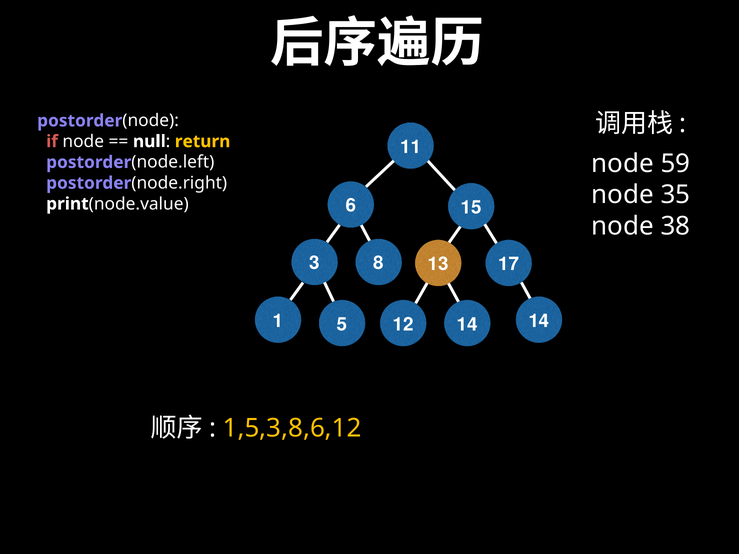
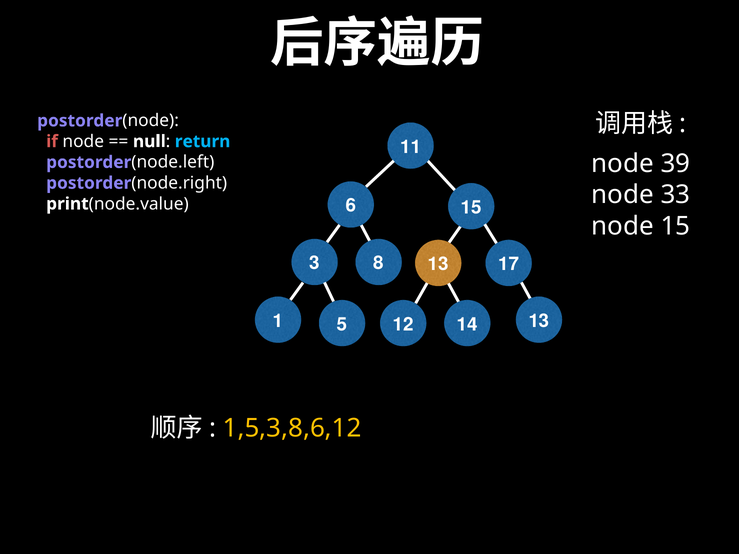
return colour: yellow -> light blue (203, 142)
59: 59 -> 39 (675, 164)
35: 35 -> 33 (675, 195)
node 38: 38 -> 15 (675, 226)
14: 14 -> 13 (539, 321)
